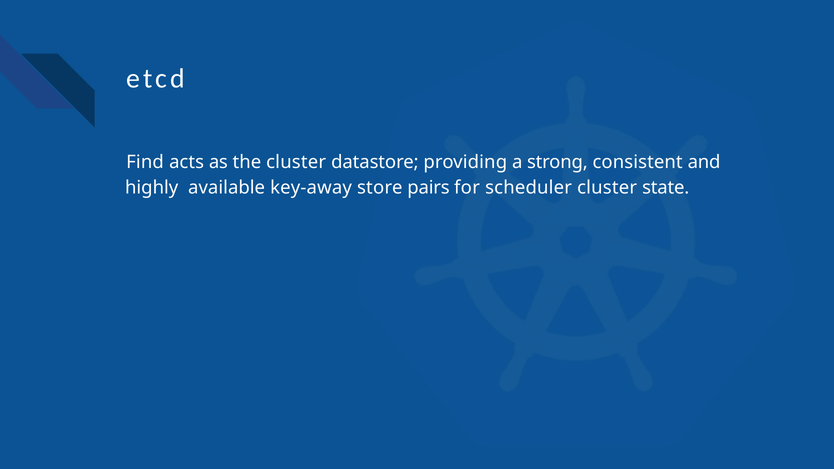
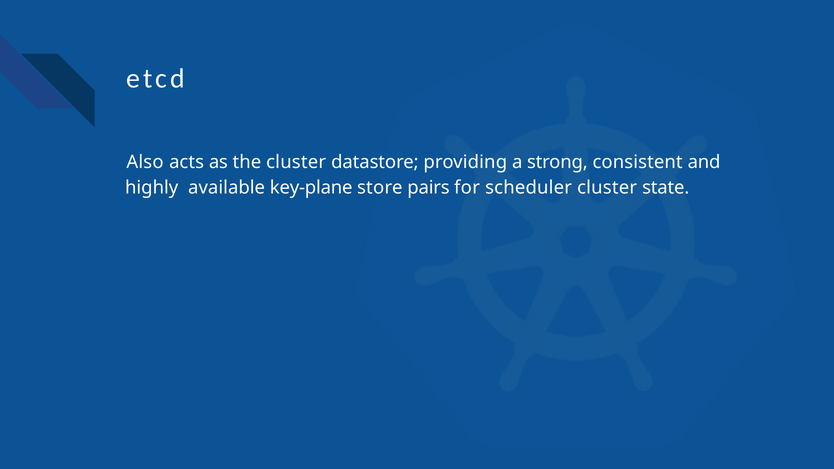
Find: Find -> Also (145, 162)
key-away: key-away -> key-plane (311, 187)
